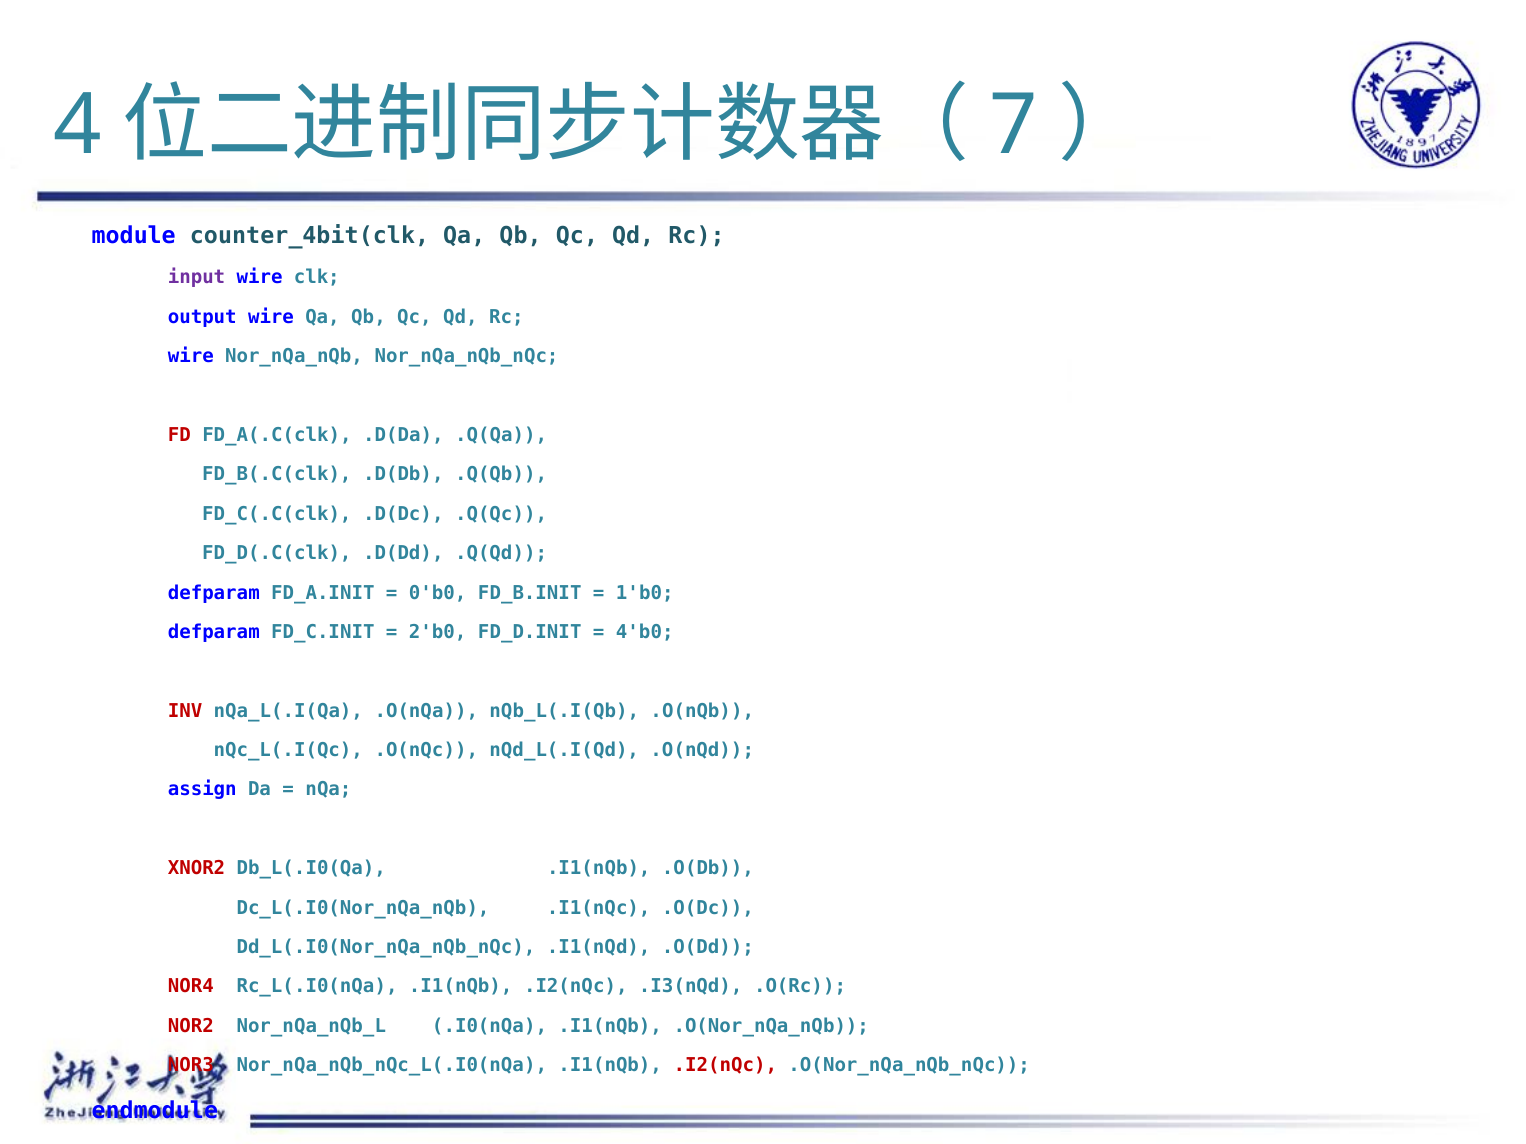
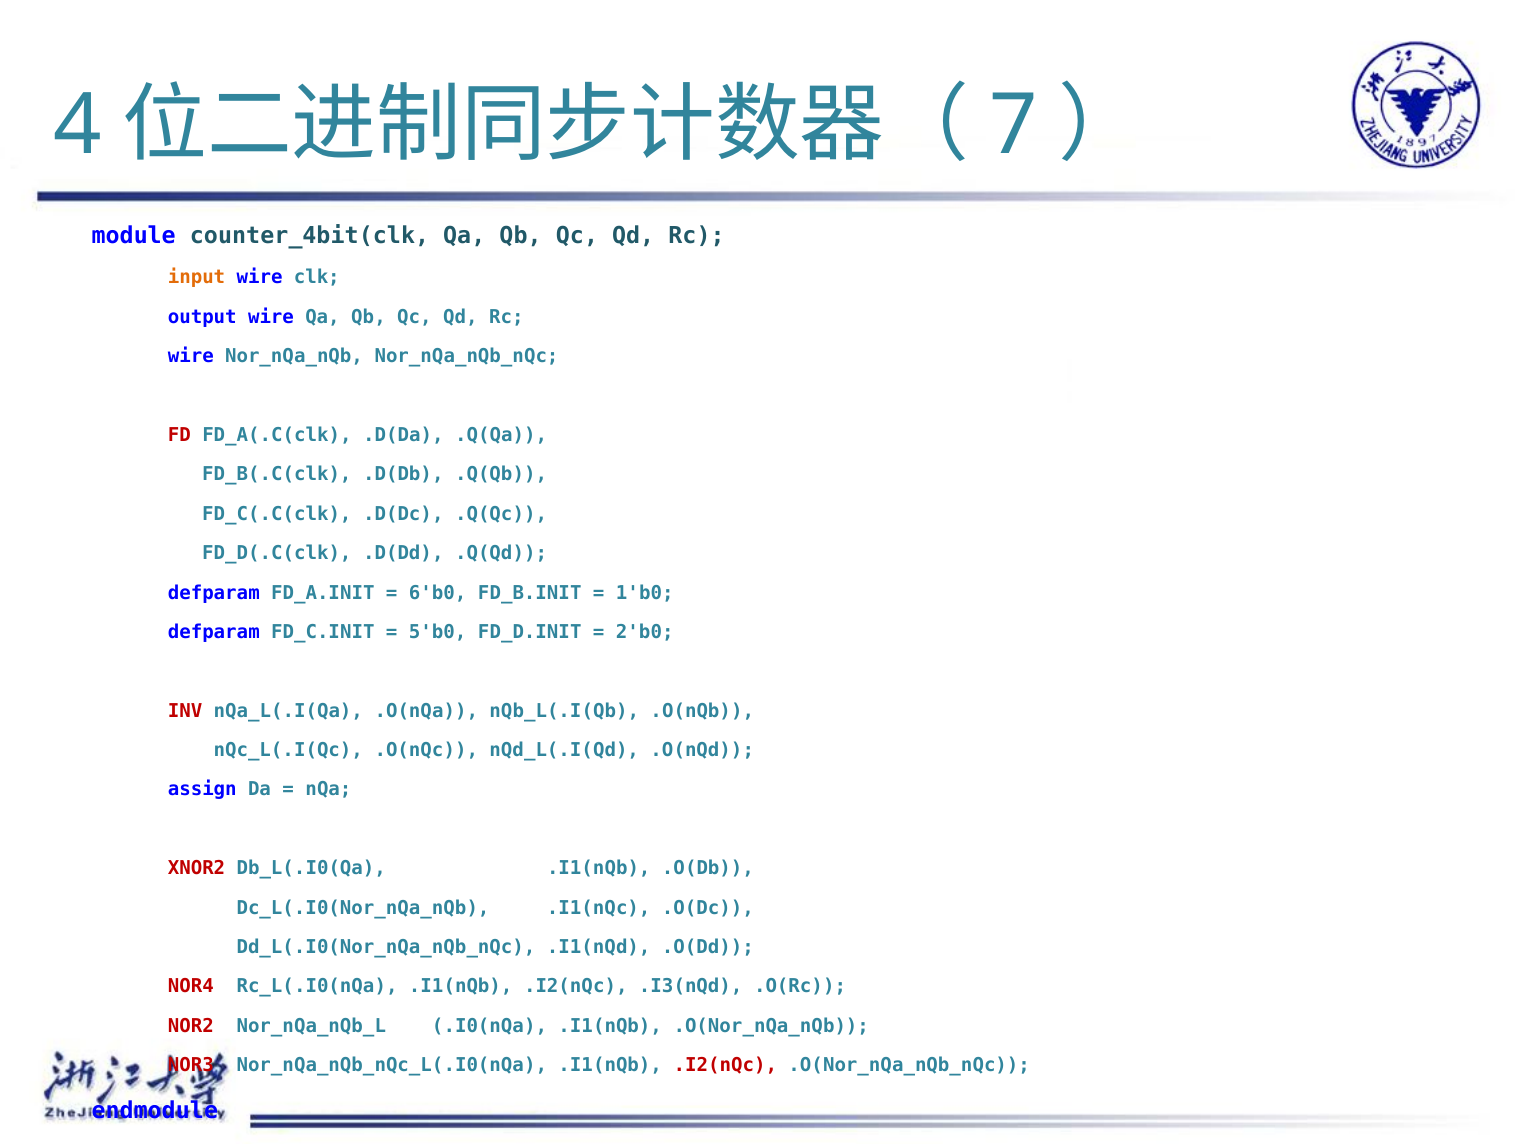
input colour: purple -> orange (197, 278)
0'b0: 0'b0 -> 6'b0 (438, 593)
2'b0: 2'b0 -> 5'b0 (438, 632)
4'b0: 4'b0 -> 2'b0 (645, 632)
